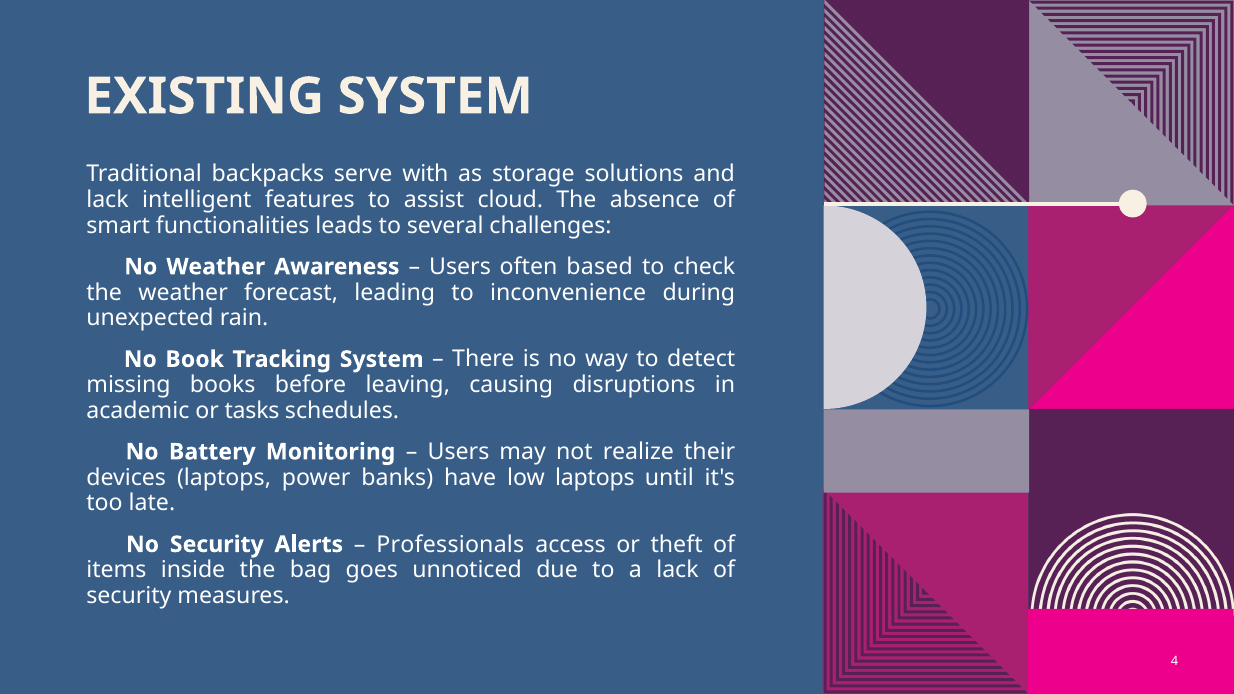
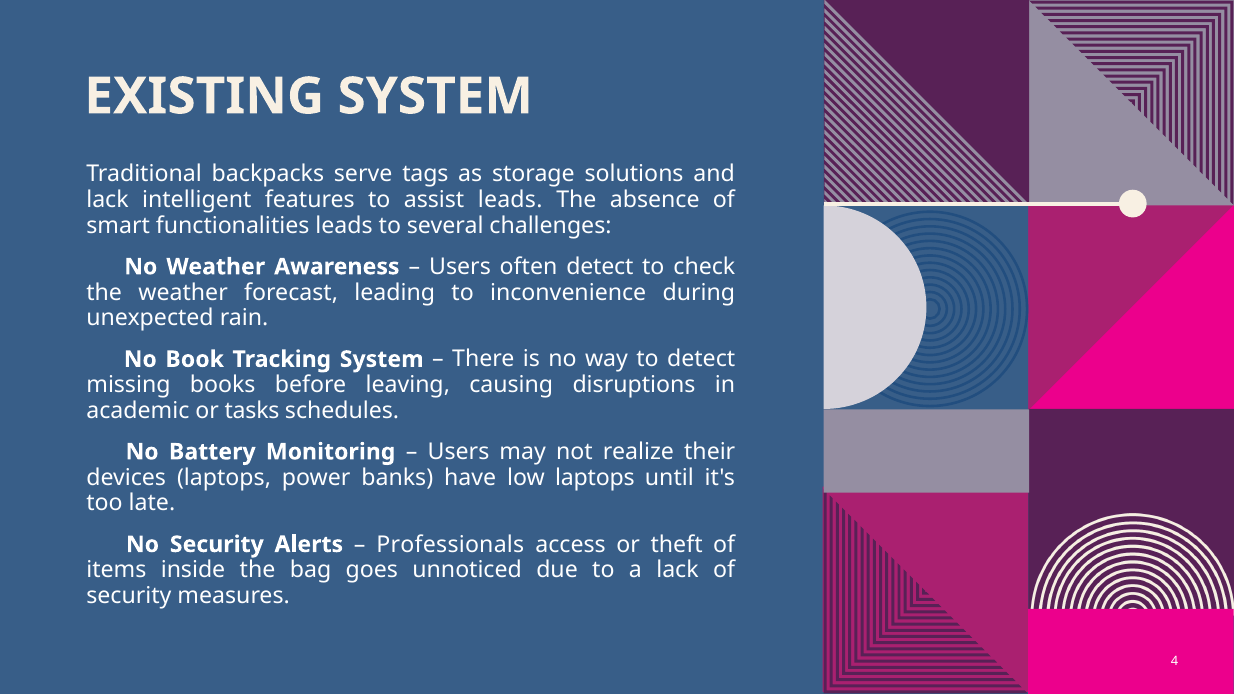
with: with -> tags (425, 174)
assist cloud: cloud -> leads (510, 200)
often based: based -> detect (600, 267)
